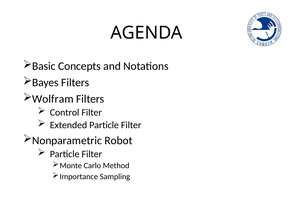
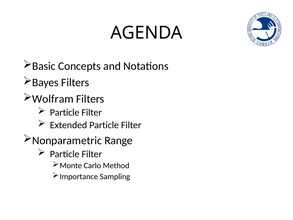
Control: Control -> Particle (65, 112)
Robot: Robot -> Range (119, 140)
